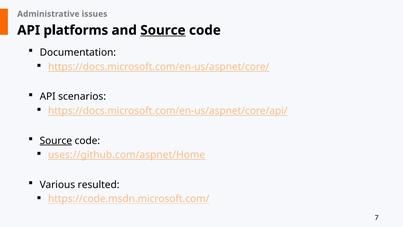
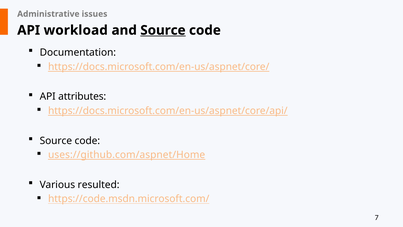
platforms: platforms -> workload (76, 30)
scenarios: scenarios -> attributes (82, 97)
Source underline: present -> none (56, 140)
